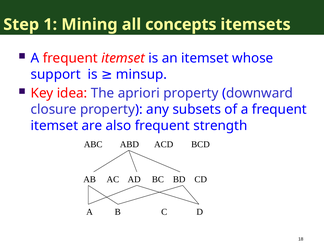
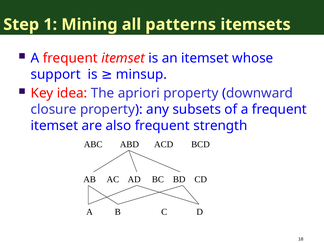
concepts: concepts -> patterns (181, 25)
